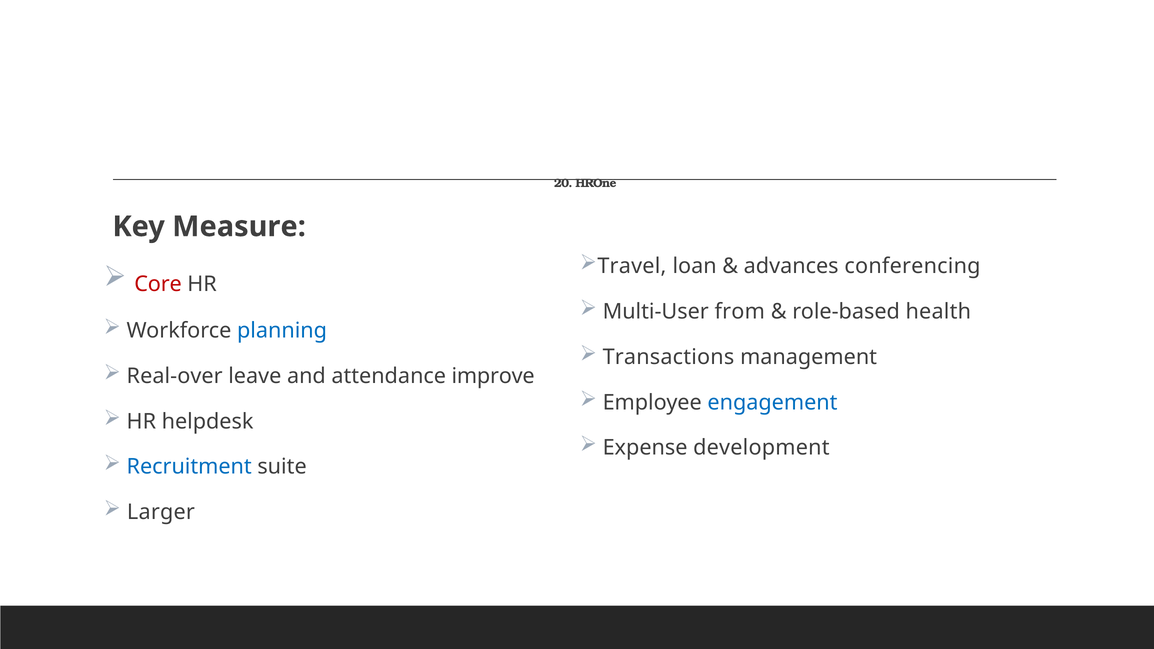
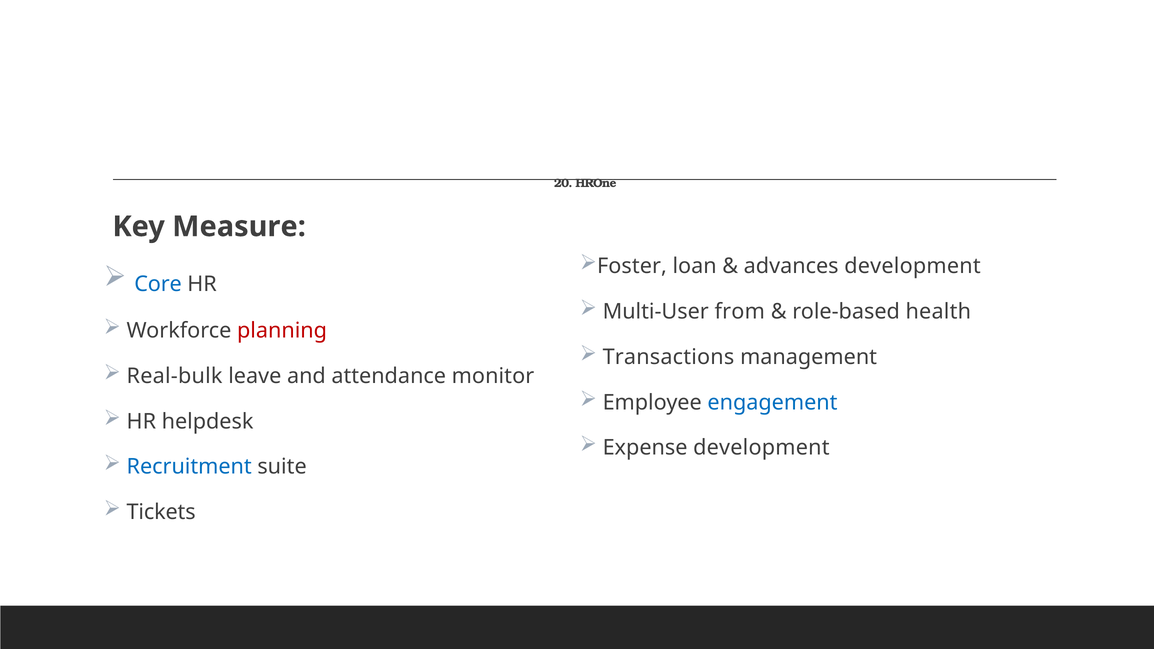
Travel: Travel -> Foster (632, 266)
advances conferencing: conferencing -> development (913, 266)
Core colour: red -> blue (158, 284)
planning colour: blue -> red (282, 331)
Real-over: Real-over -> Real-bulk (175, 376)
improve: improve -> monitor (493, 376)
Larger: Larger -> Tickets (161, 512)
